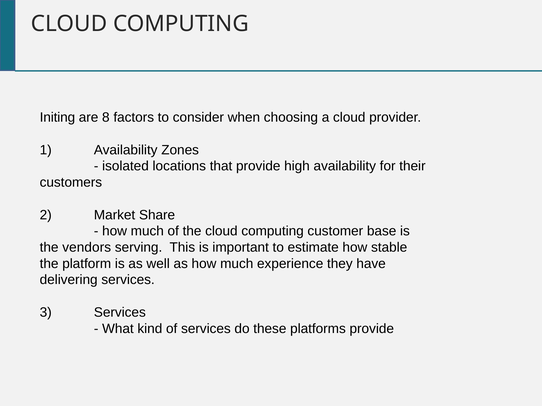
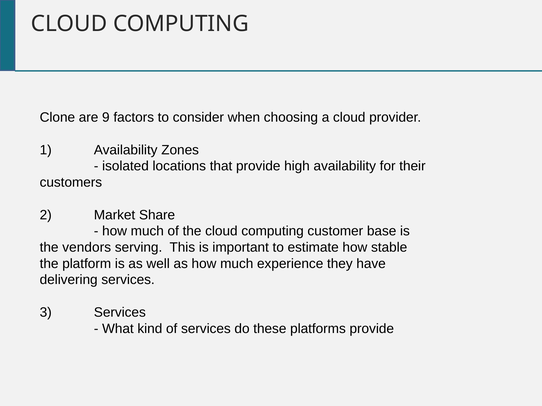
Initing: Initing -> Clone (57, 118)
8: 8 -> 9 (106, 118)
